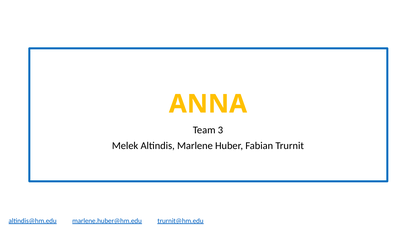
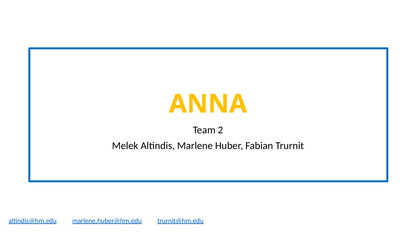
3: 3 -> 2 (220, 130)
